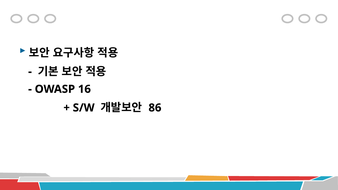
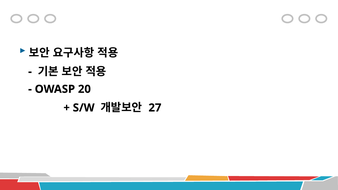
16: 16 -> 20 (84, 89)
86: 86 -> 27 (155, 108)
